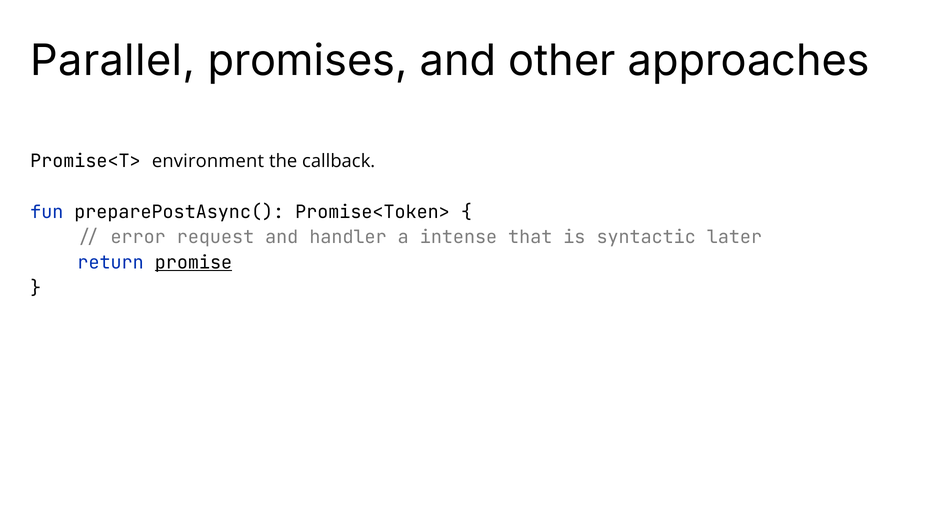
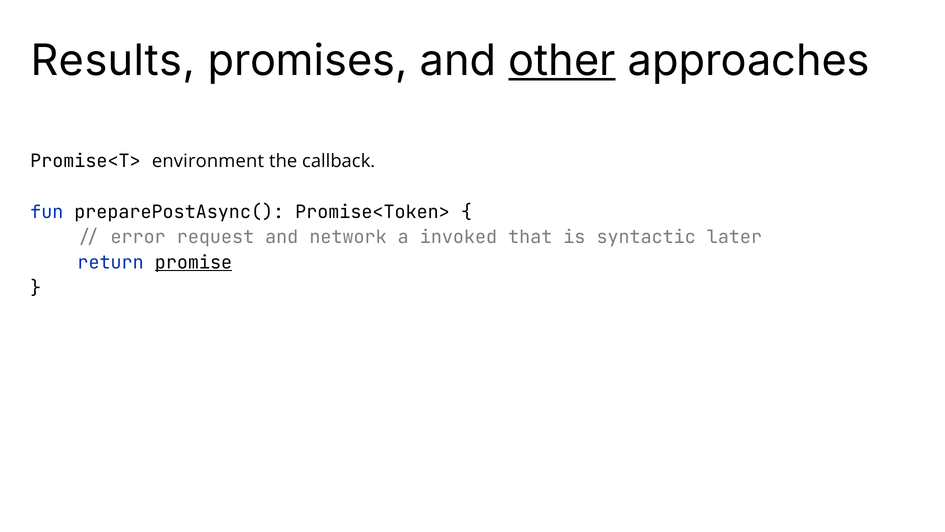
Parallel: Parallel -> Results (113, 61)
other underline: none -> present (562, 61)
handler: handler -> network (348, 237)
intense: intense -> invoked (458, 237)
